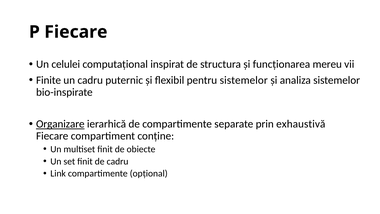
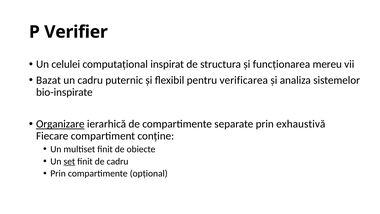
P Fiecare: Fiecare -> Verifier (76, 32)
Finite: Finite -> Bazat (49, 80)
pentru sistemelor: sistemelor -> verificarea (244, 80)
set underline: none -> present (69, 161)
Link: Link -> Prin (58, 173)
